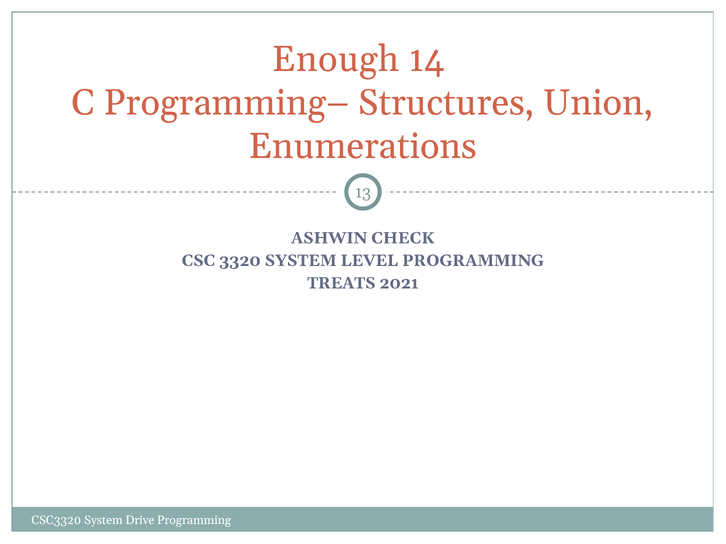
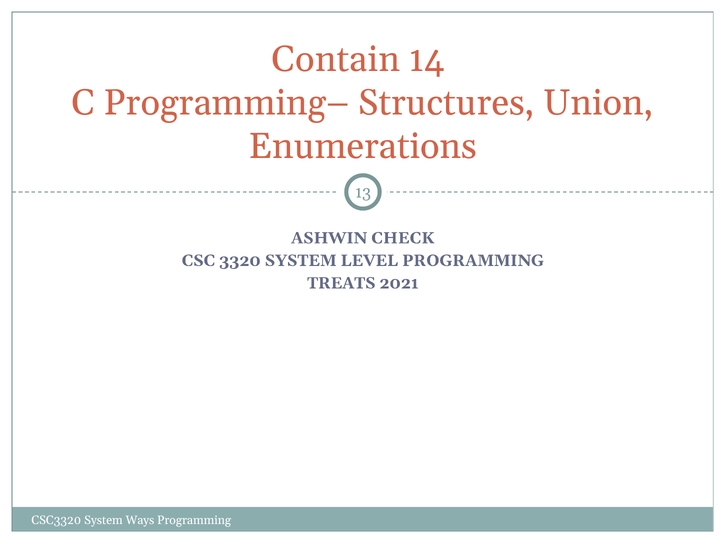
Enough: Enough -> Contain (336, 59)
Drive: Drive -> Ways (140, 521)
